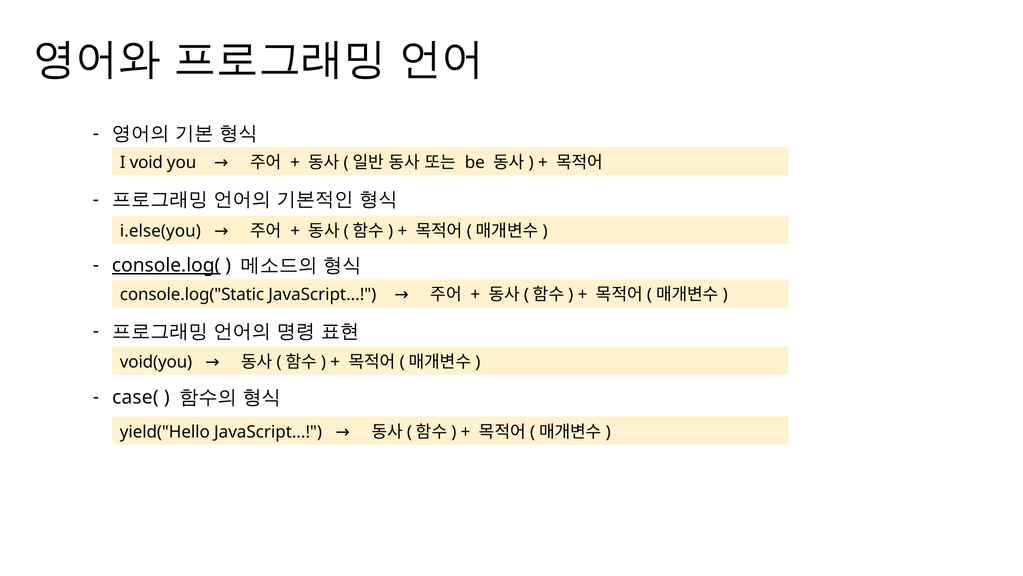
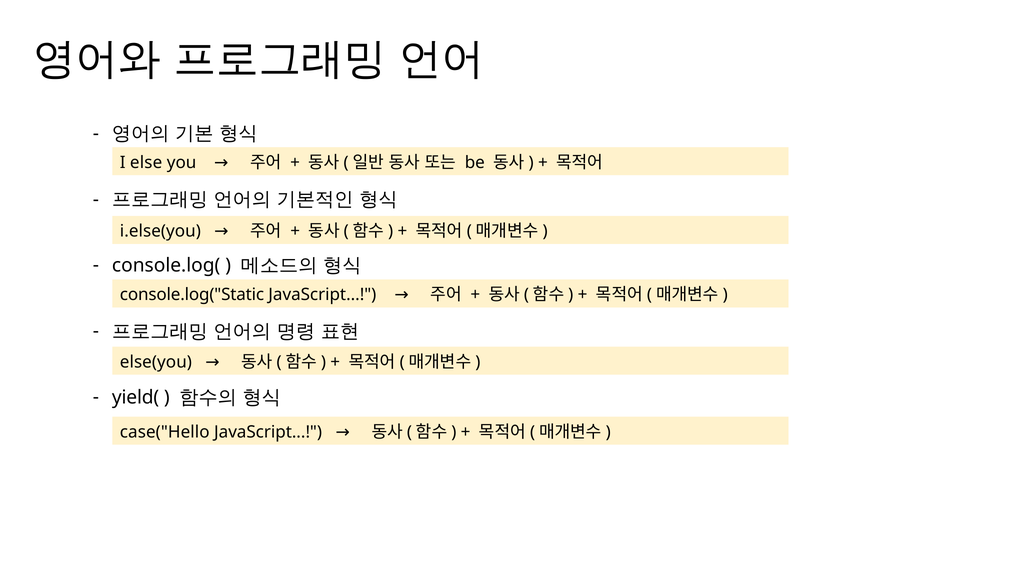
void: void -> else (146, 162)
console.log( underline: present -> none (166, 265)
void(you: void(you -> else(you (156, 362)
case(: case( -> yield( (136, 397)
yield("Hello: yield("Hello -> case("Hello (165, 432)
